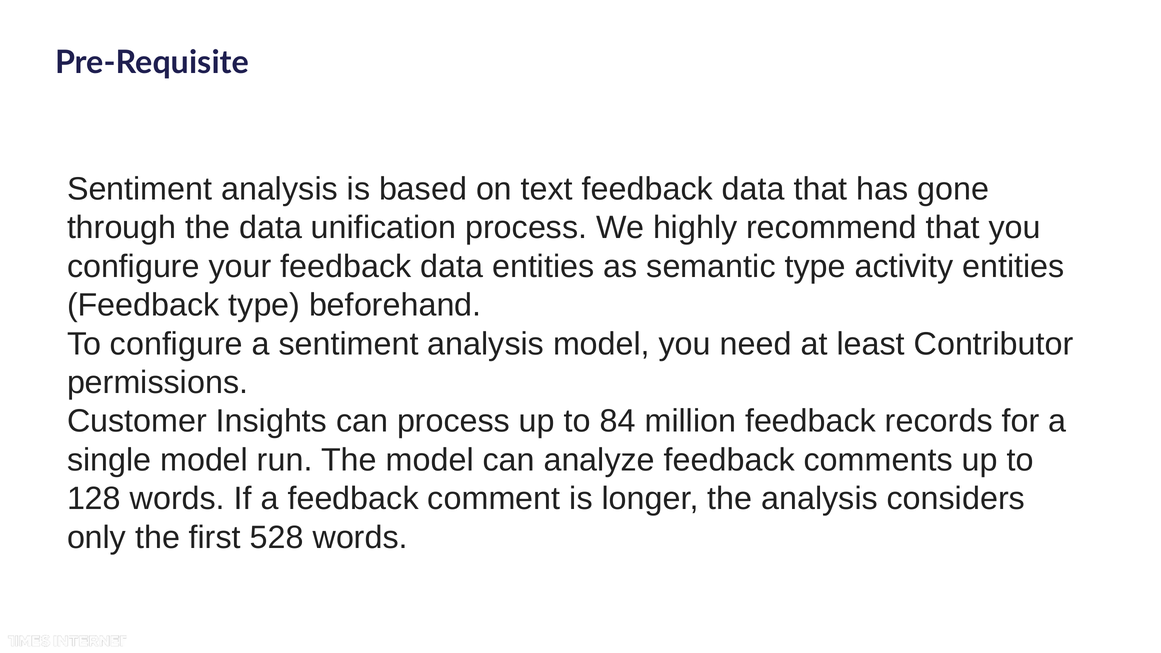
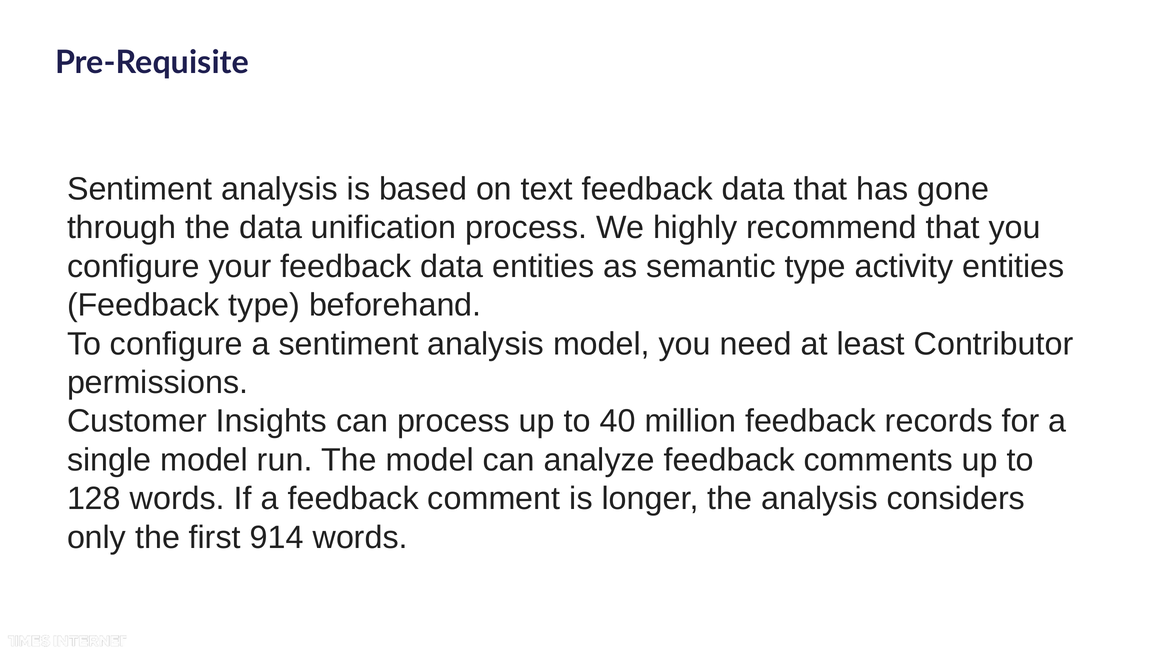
84: 84 -> 40 (618, 421)
528: 528 -> 914 (277, 537)
